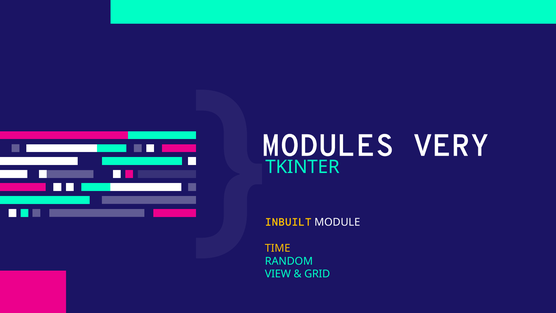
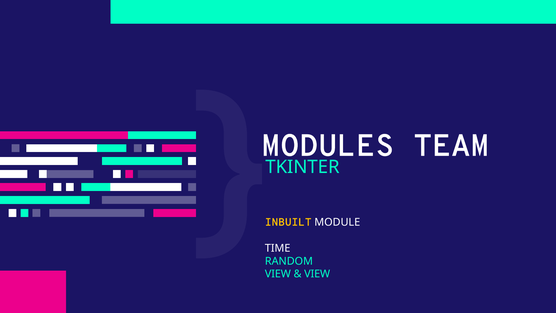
VERY: VERY -> TEAM (451, 146)
TIME colour: yellow -> white (278, 248)
GRID: GRID -> VIEW (317, 274)
